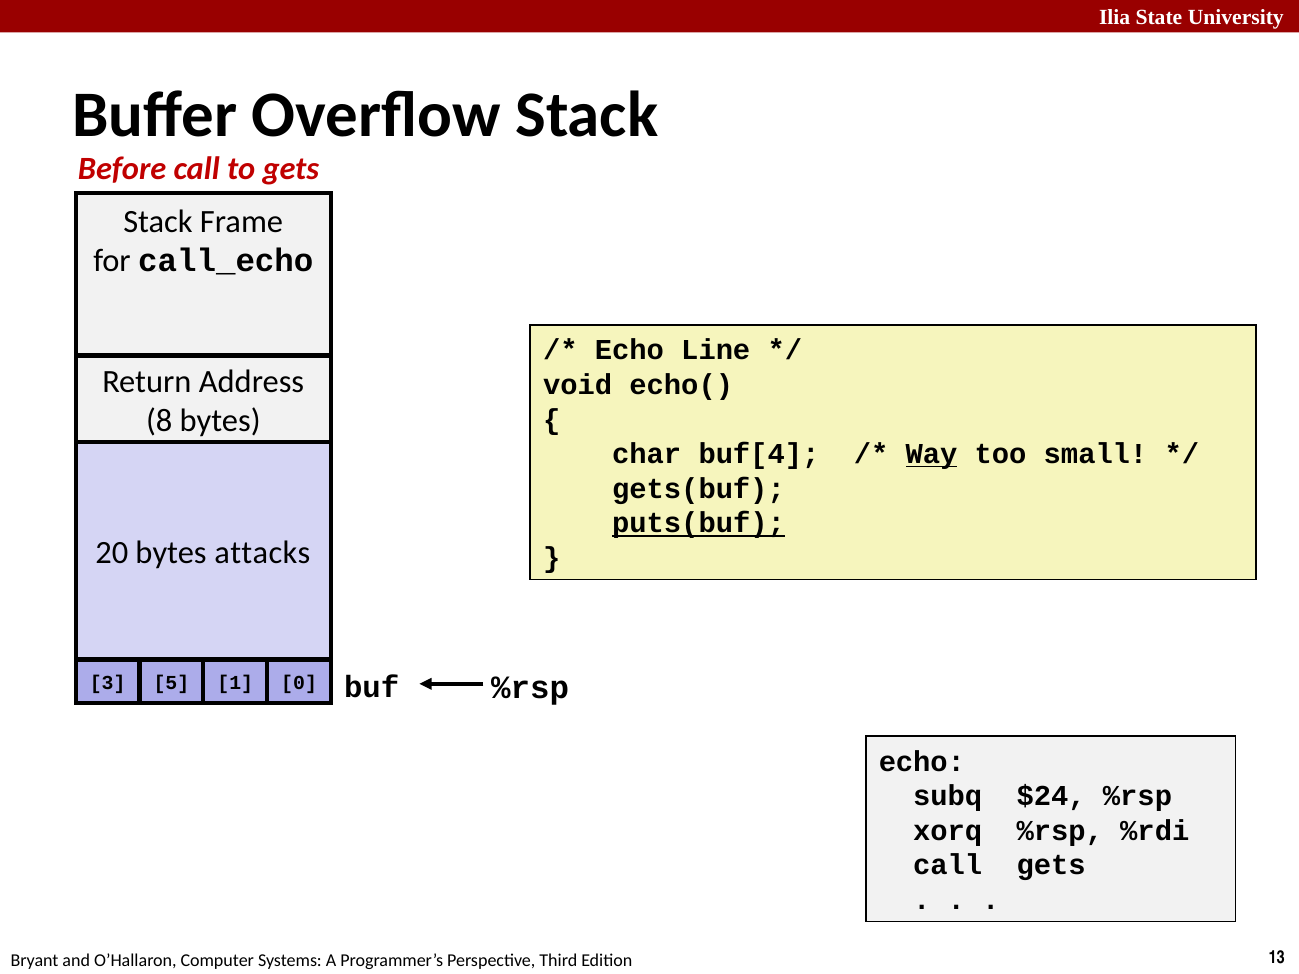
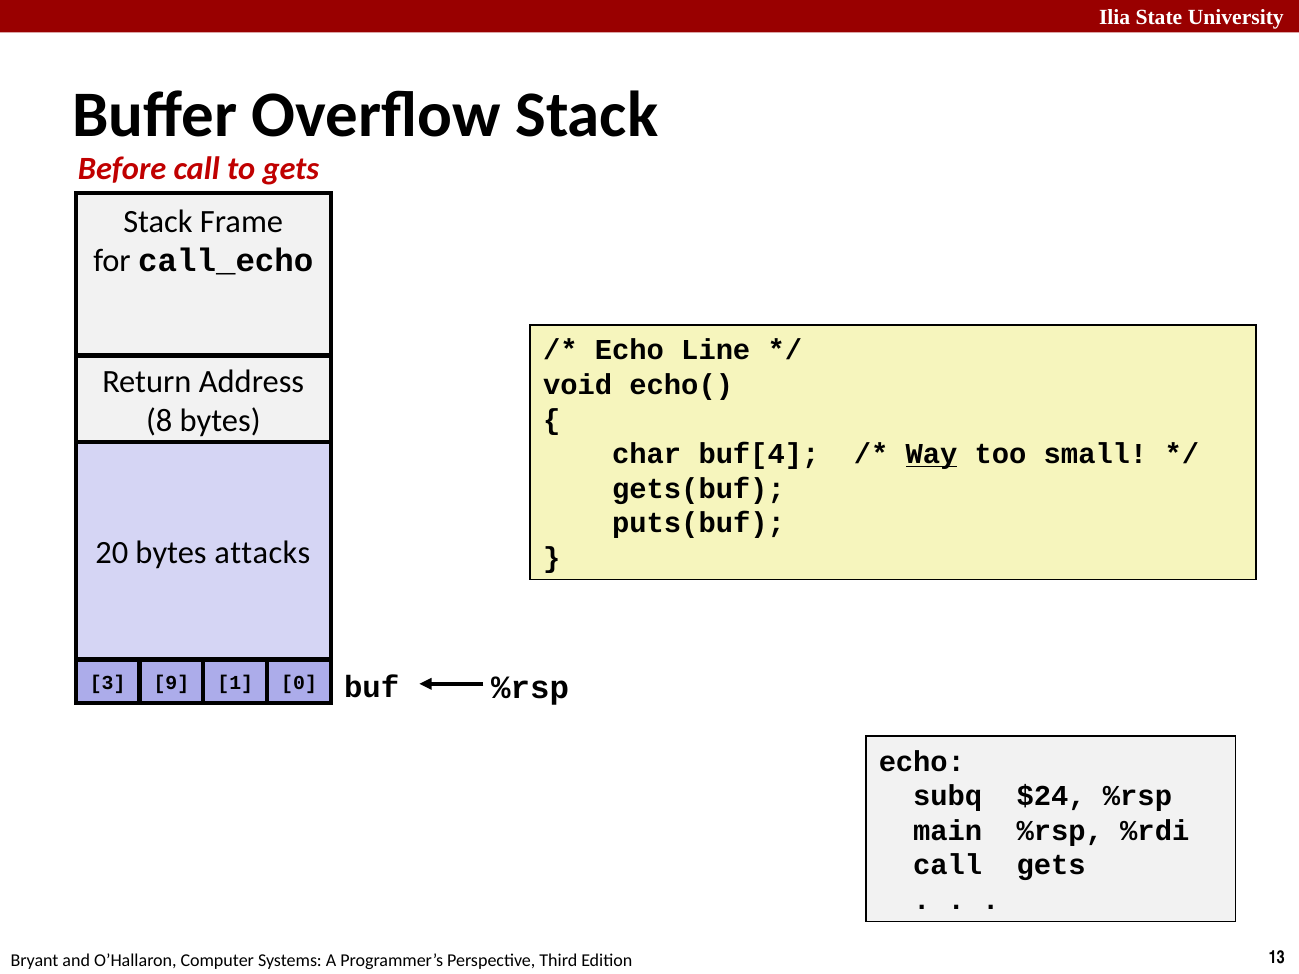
puts(buf underline: present -> none (699, 523)
5: 5 -> 9 (171, 683)
xorq: xorq -> main (948, 831)
